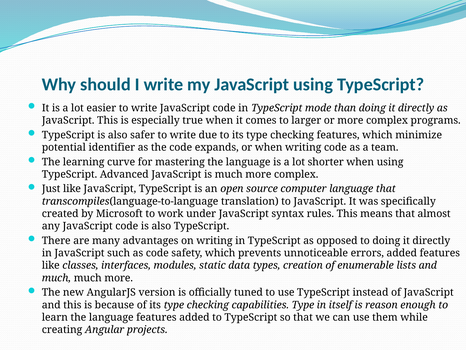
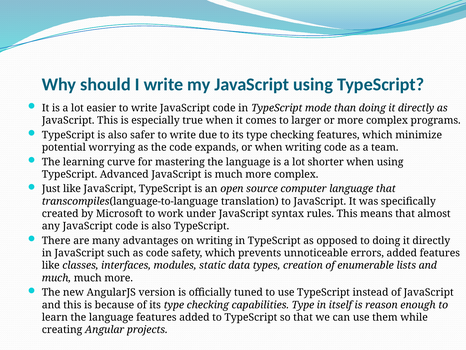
identifier: identifier -> worrying (112, 147)
